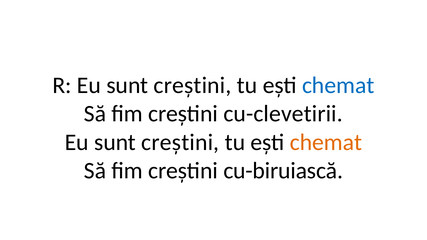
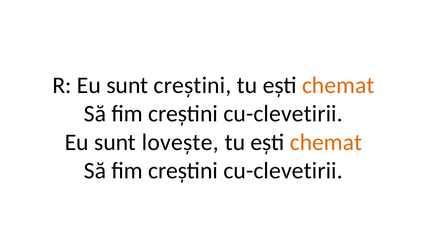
chemat colour: blue -> orange (338, 85)
creștini: creștini -> lovește (180, 142)
cu-biruiască: cu-biruiască -> cu-clevetirii (283, 171)
